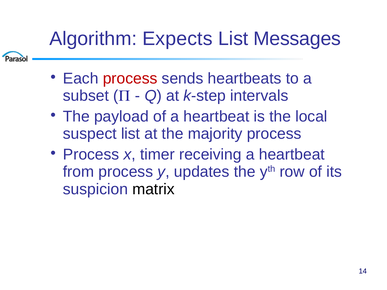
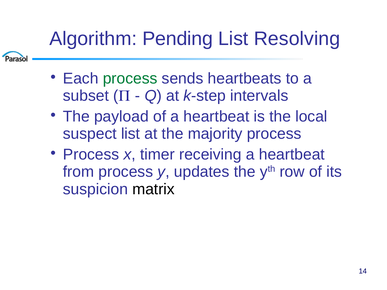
Expects: Expects -> Pending (178, 39)
Messages: Messages -> Resolving (297, 39)
process colour: red -> green (130, 78)
